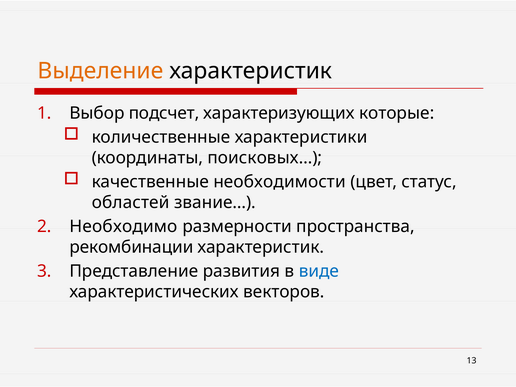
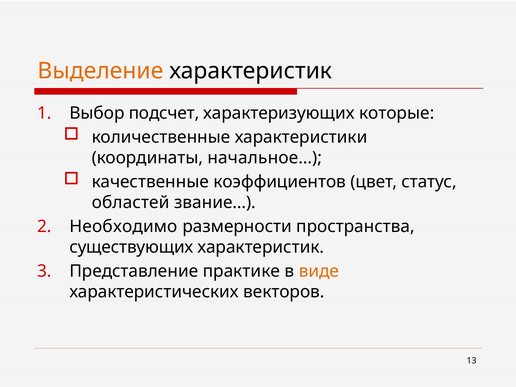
поисковых…: поисковых… -> начальное… (265, 158)
необходимости: необходимости -> коэффициентов (280, 182)
рекомбинации: рекомбинации -> существующих (131, 247)
развития: развития -> практике (241, 271)
виде colour: blue -> orange (319, 271)
